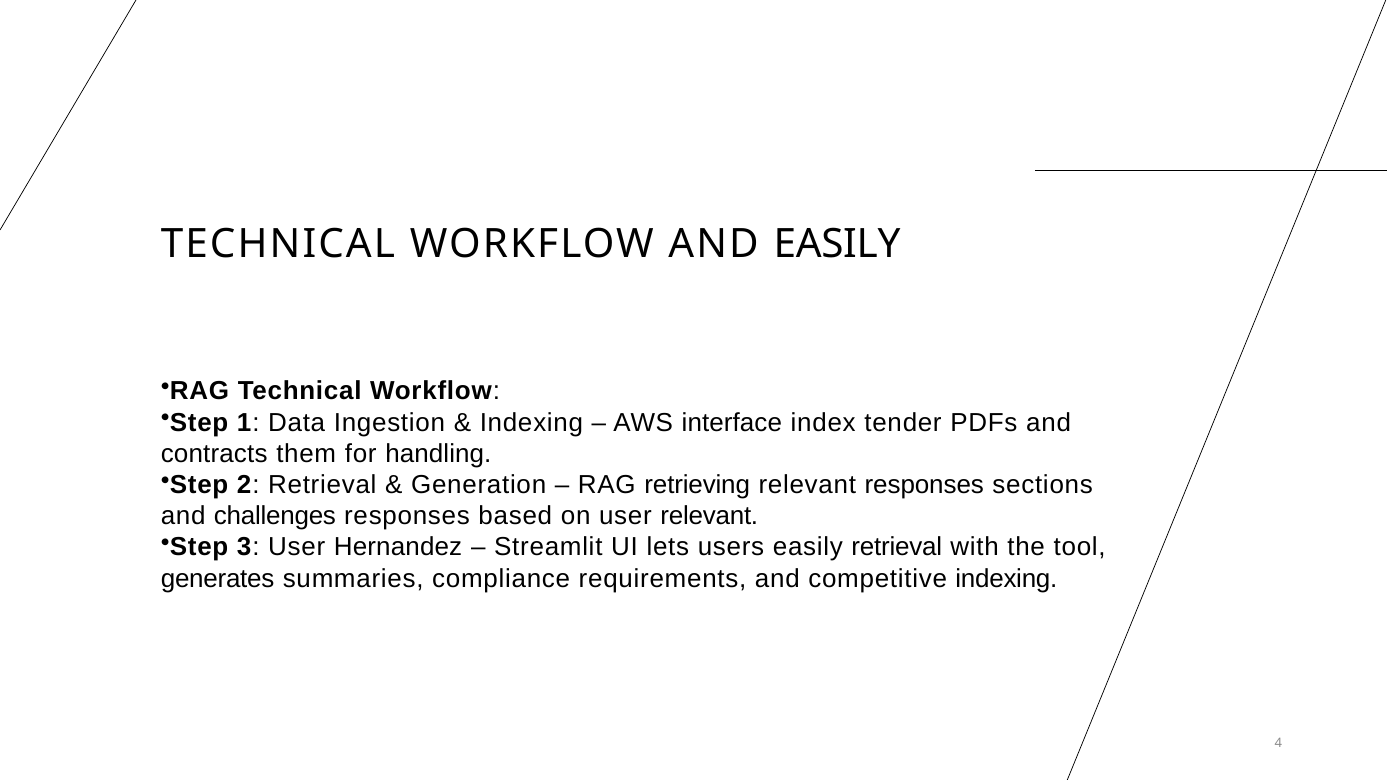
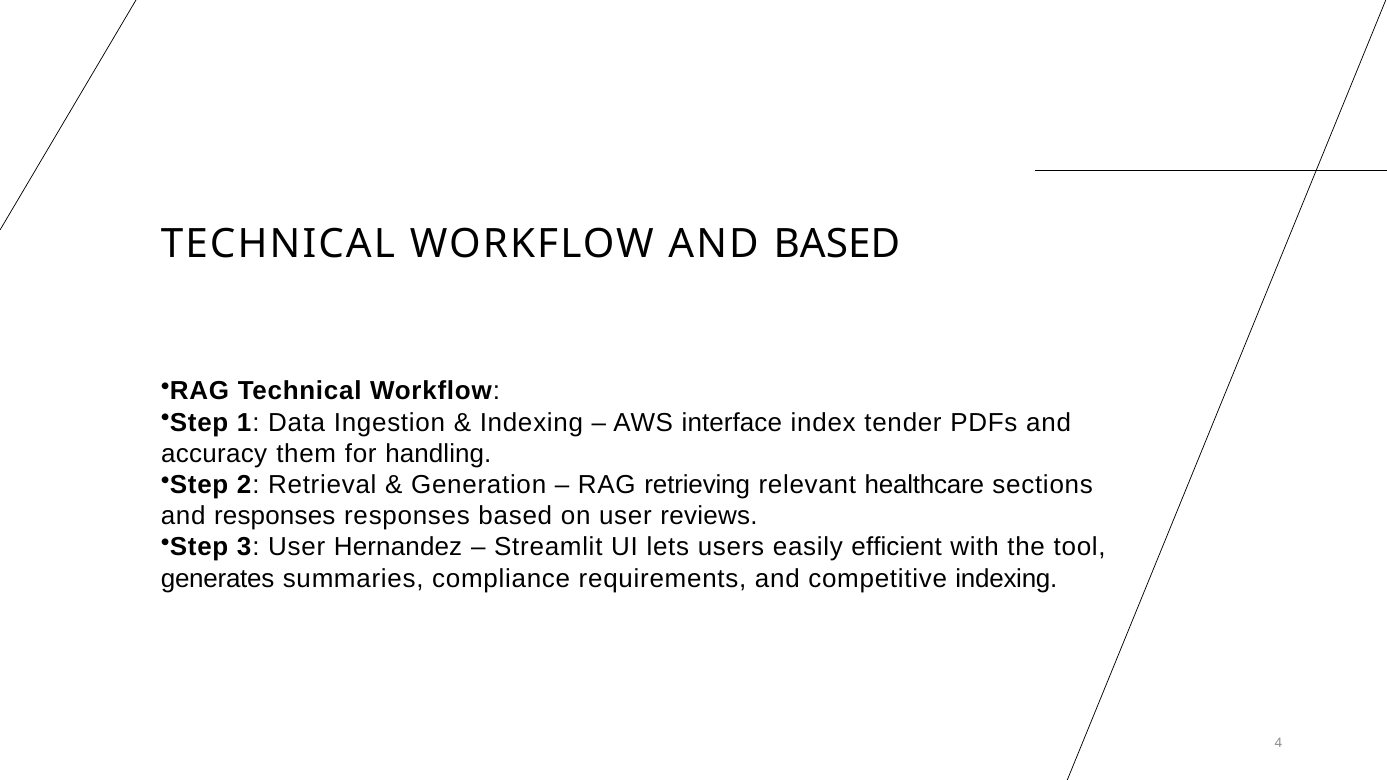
AND EASILY: EASILY -> BASED (837, 244)
contracts: contracts -> accuracy (214, 454)
relevant responses: responses -> healthcare (924, 485)
and challenges: challenges -> responses (275, 516)
user relevant: relevant -> reviews (709, 516)
easily retrieval: retrieval -> efficient (897, 547)
